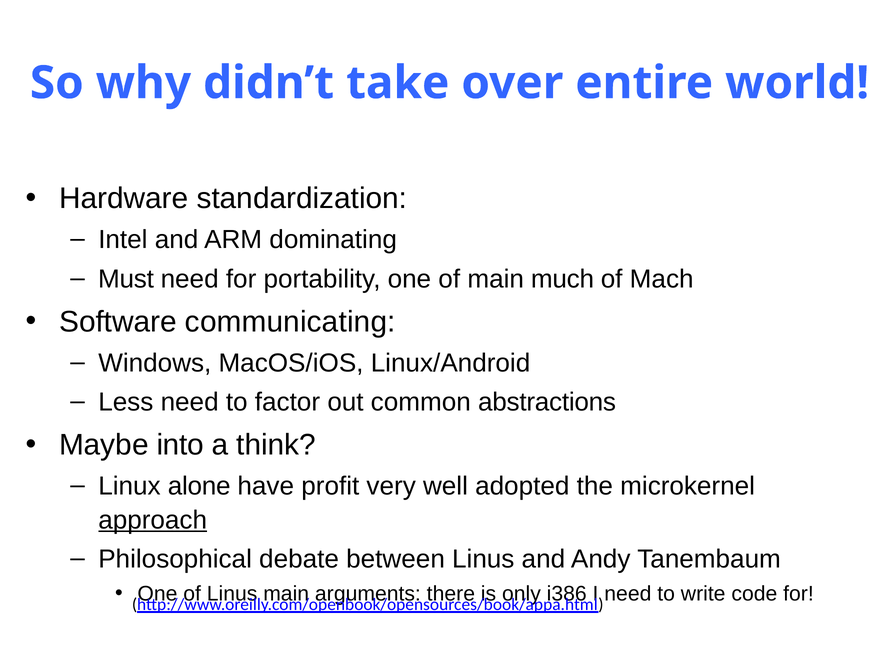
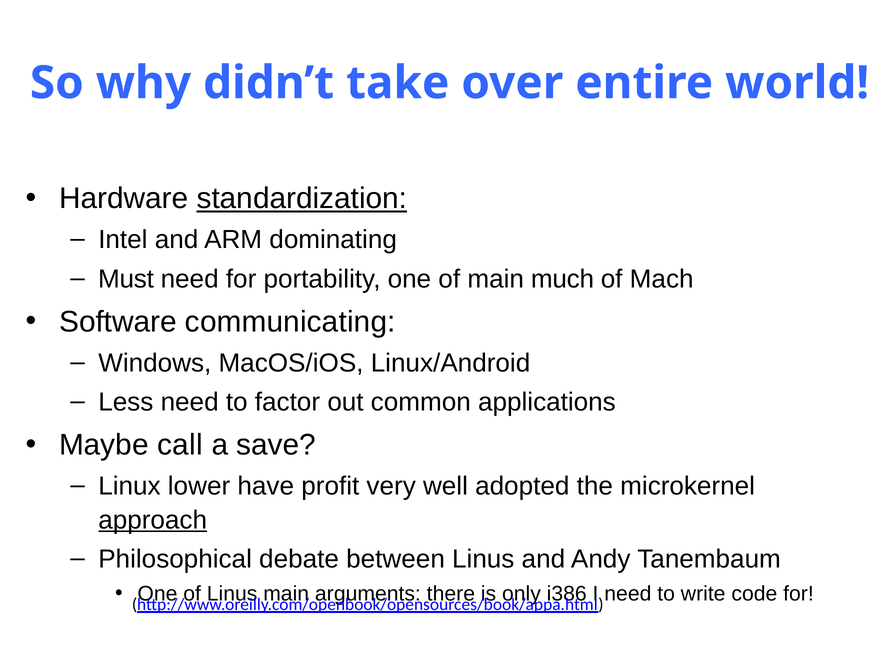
standardization underline: none -> present (302, 199)
abstractions: abstractions -> applications (547, 402)
into: into -> call (180, 445)
think: think -> save (276, 445)
alone: alone -> lower (199, 486)
